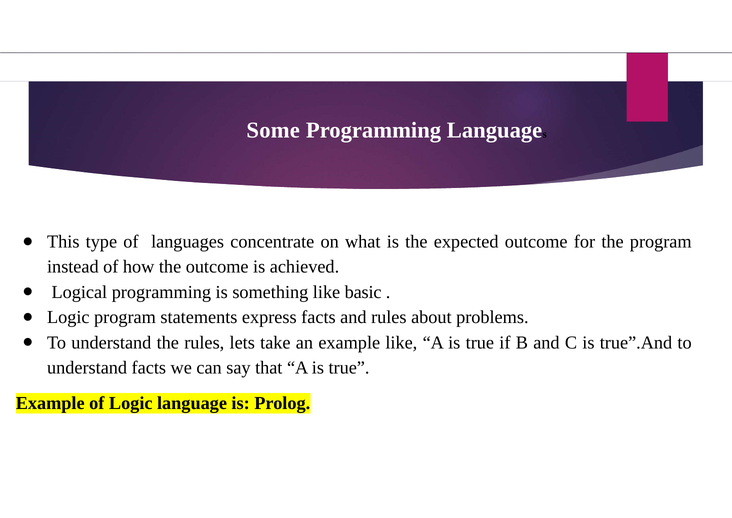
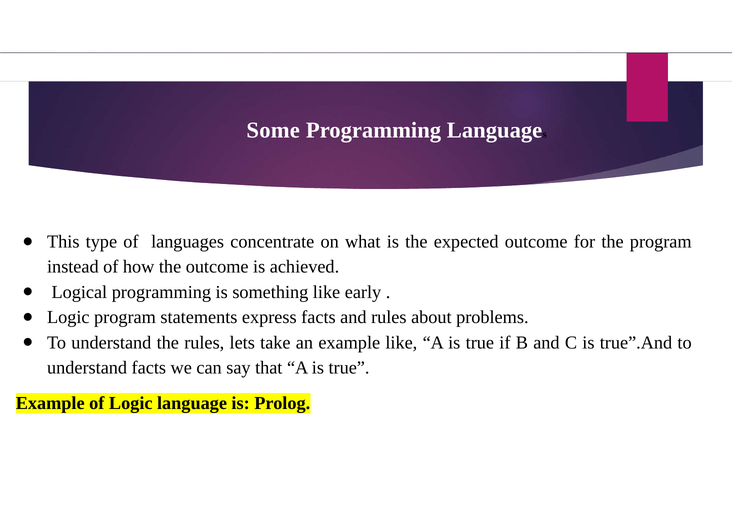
basic: basic -> early (363, 292)
